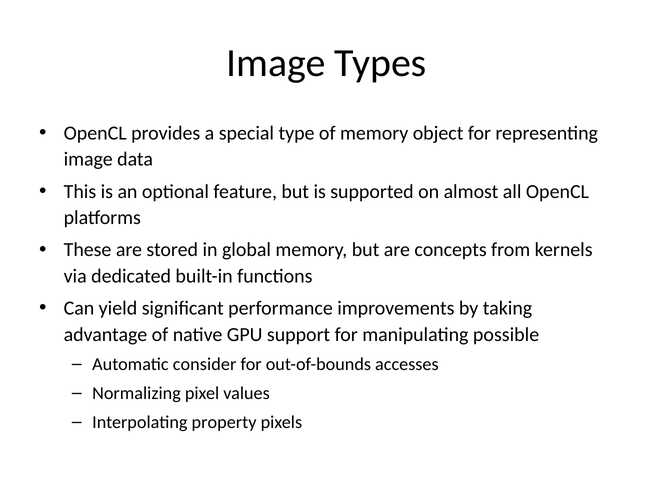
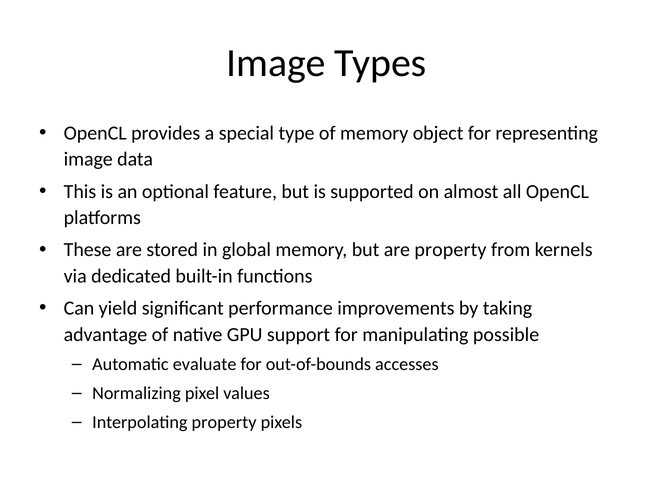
are concepts: concepts -> property (450, 250)
consider: consider -> evaluate (205, 365)
